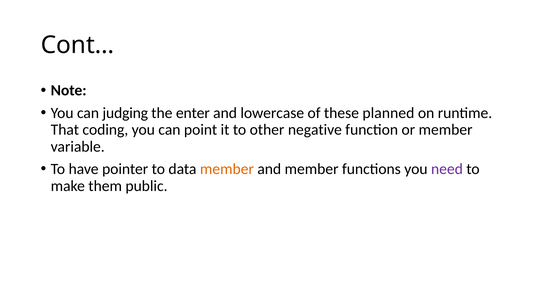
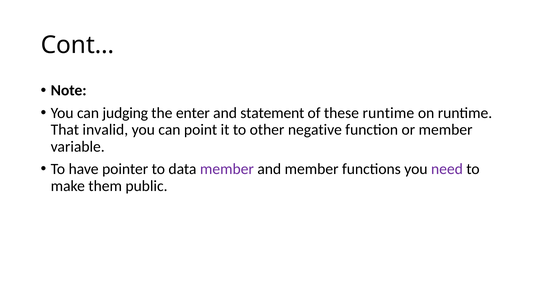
lowercase: lowercase -> statement (272, 113)
these planned: planned -> runtime (388, 113)
coding: coding -> invalid (105, 129)
member colour: orange -> purple (227, 169)
